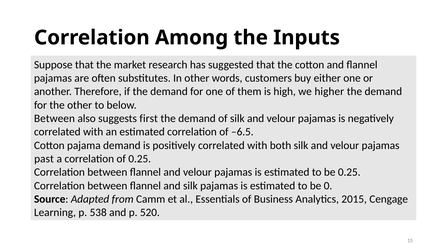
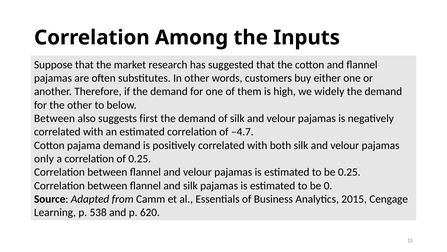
higher: higher -> widely (329, 91)
–6.5: –6.5 -> –4.7 (242, 132)
past: past -> only (44, 158)
520: 520 -> 620 (150, 212)
